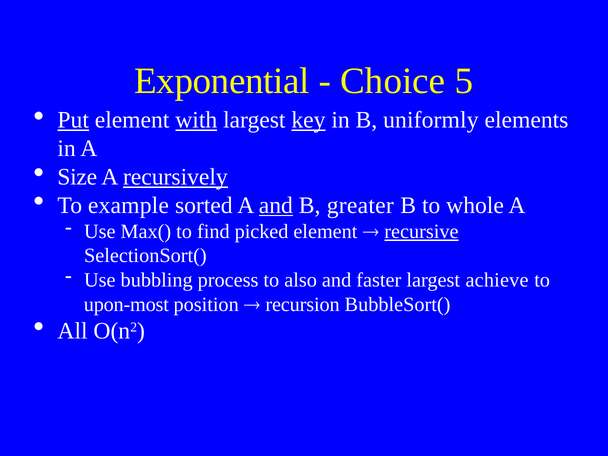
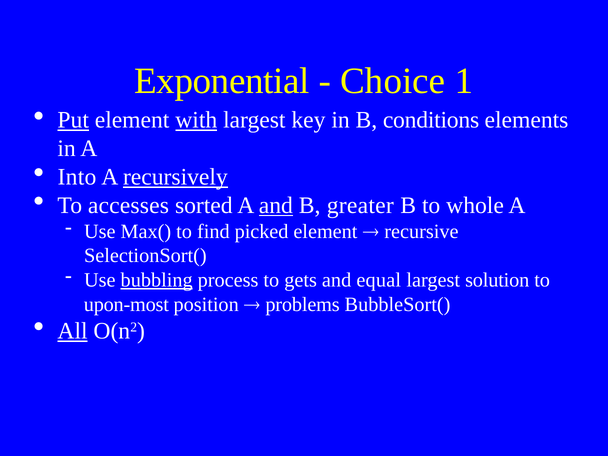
5: 5 -> 1 (464, 81)
key underline: present -> none (308, 120)
uniformly: uniformly -> conditions (431, 120)
Size: Size -> Into (77, 177)
example: example -> accesses (128, 205)
recursive underline: present -> none (421, 231)
bubbling underline: none -> present (157, 280)
also: also -> gets (301, 280)
faster: faster -> equal (379, 280)
achieve: achieve -> solution (497, 280)
recursion: recursion -> problems (303, 304)
All underline: none -> present (73, 331)
